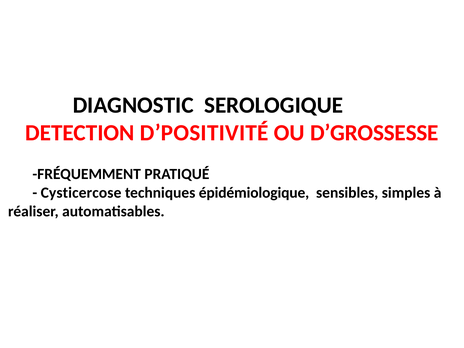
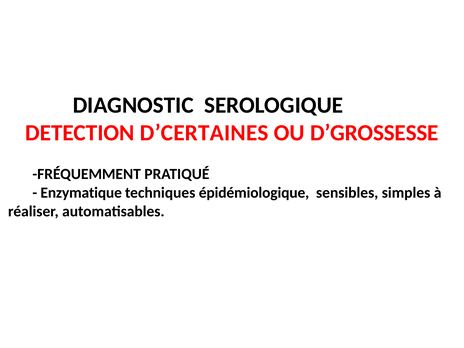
D’POSITIVITÉ: D’POSITIVITÉ -> D’CERTAINES (204, 133)
Cysticercose: Cysticercose -> Enzymatique (81, 193)
